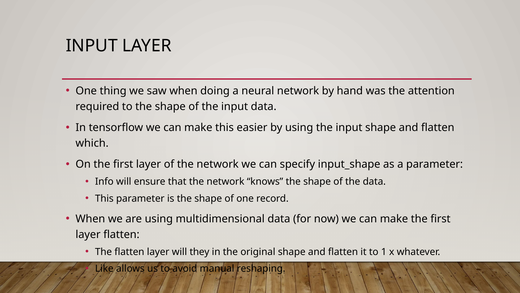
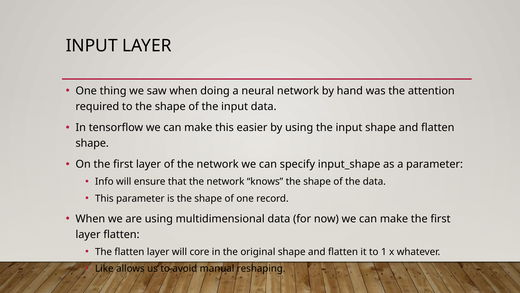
which: which -> shape (92, 143)
they: they -> core (199, 252)
